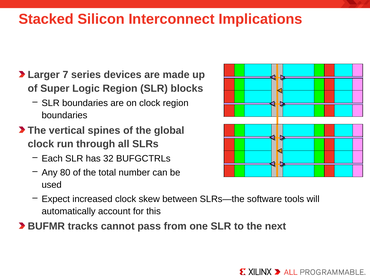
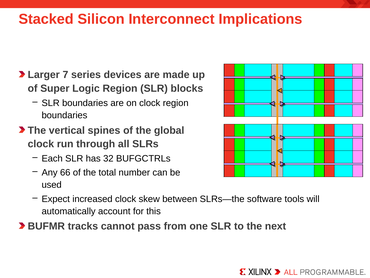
80: 80 -> 66 (65, 172)
